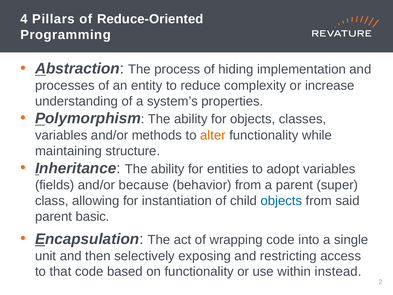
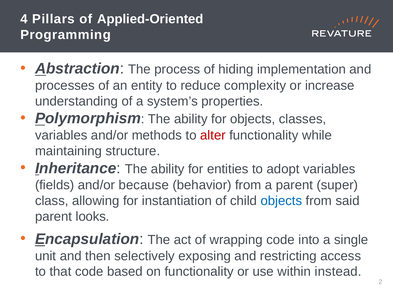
Reduce-Oriented: Reduce-Oriented -> Applied-Oriented (150, 19)
alter colour: orange -> red (213, 135)
basic: basic -> looks (93, 216)
